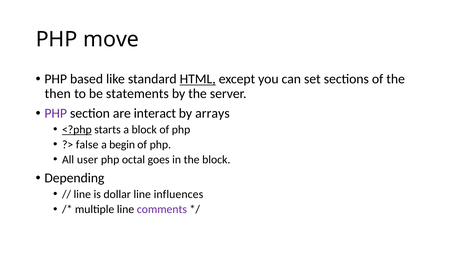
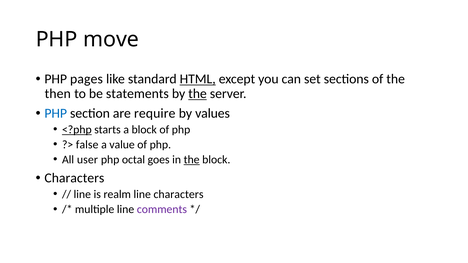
based: based -> pages (86, 79)
the underline: none -> present (198, 94)
PHP colour: purple -> blue (56, 113)
interact: interact -> require (155, 113)
arrays: arrays -> values (213, 113)
begin: begin -> value (122, 145)
the underline: none -> present (192, 160)
Depending: Depending -> Characters (74, 178)
dollar: dollar -> realm (117, 194)
line influences: influences -> characters (179, 194)
